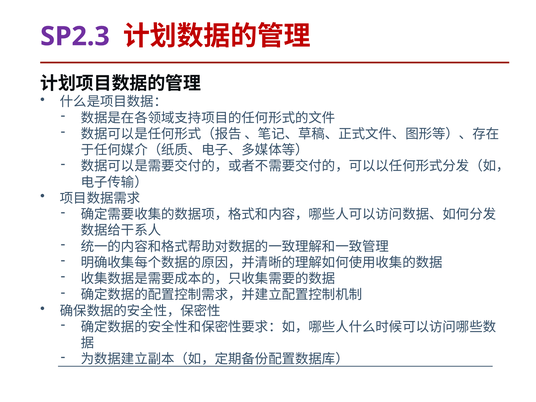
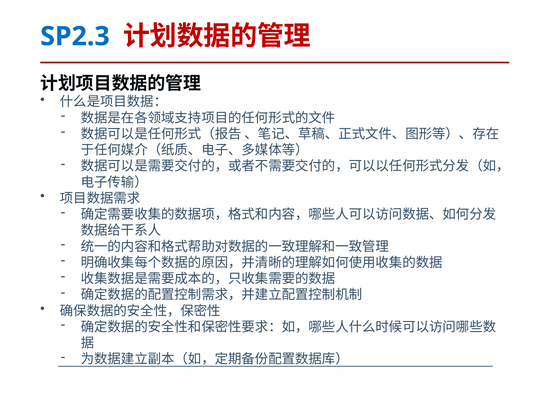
SP2.3 colour: purple -> blue (75, 36)
